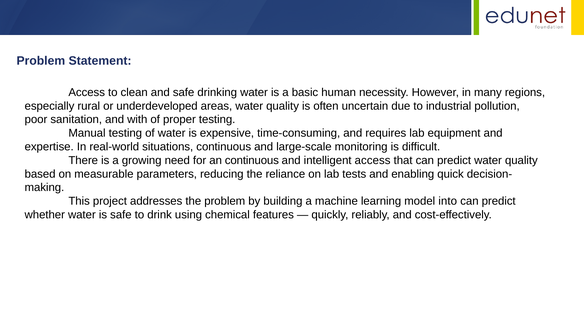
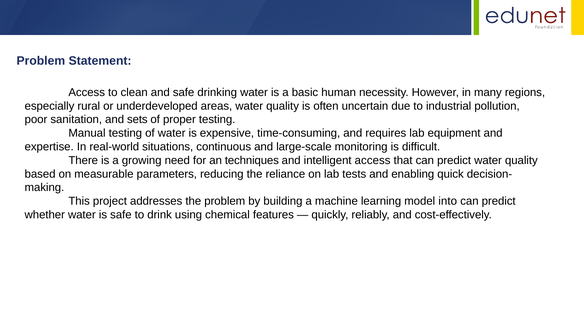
with: with -> sets (137, 120)
an continuous: continuous -> techniques (252, 161)
